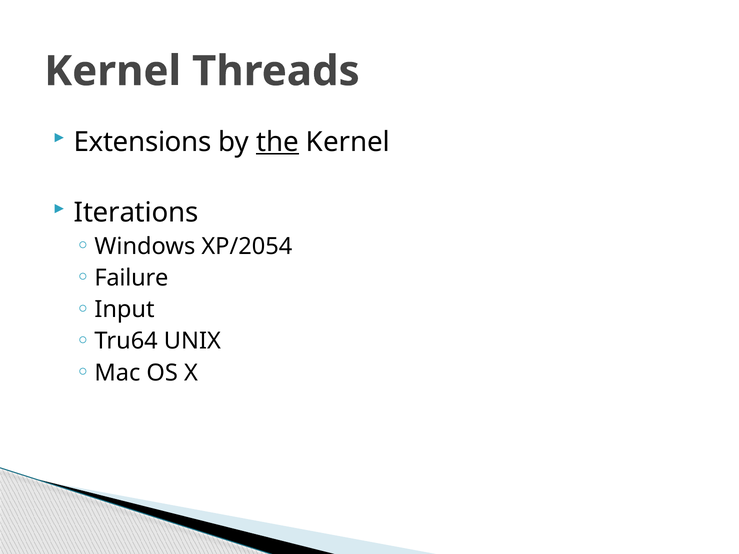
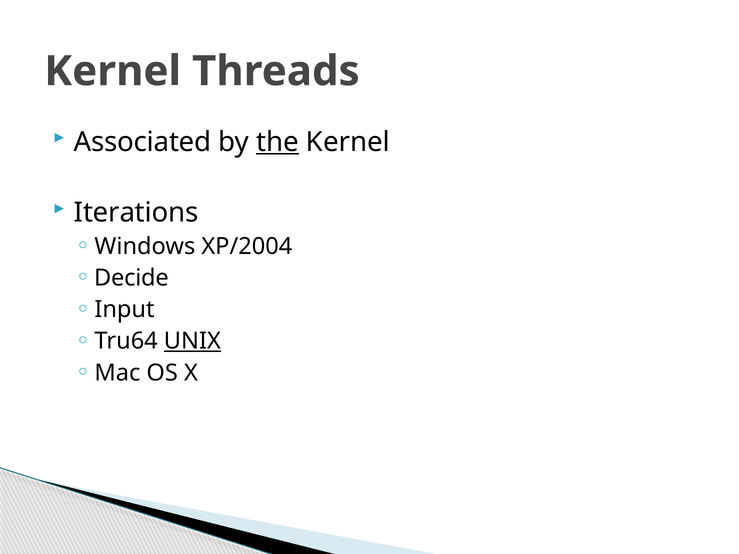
Extensions: Extensions -> Associated (143, 142)
XP/2054: XP/2054 -> XP/2004 (247, 246)
Failure: Failure -> Decide (131, 278)
UNIX underline: none -> present (192, 341)
